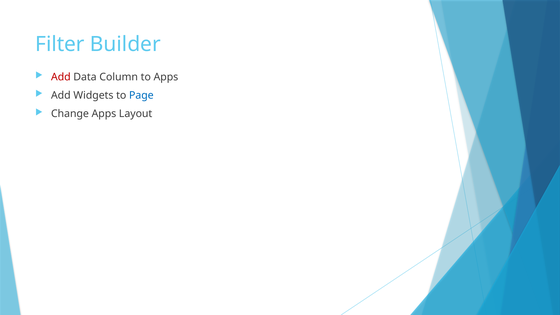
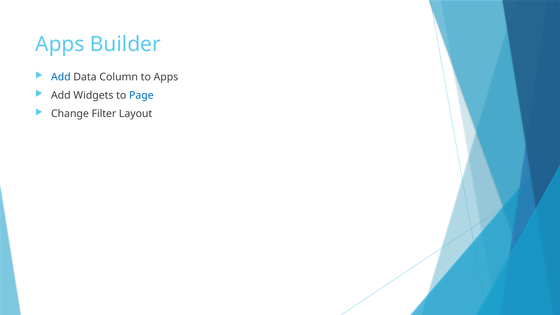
Filter: Filter -> Apps (60, 44)
Add colour: red -> blue (61, 77)
Change Apps: Apps -> Filter (104, 114)
